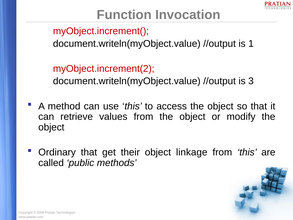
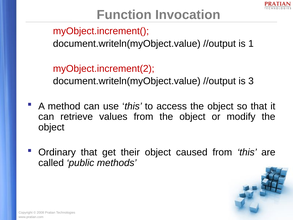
linkage: linkage -> caused (192, 152)
